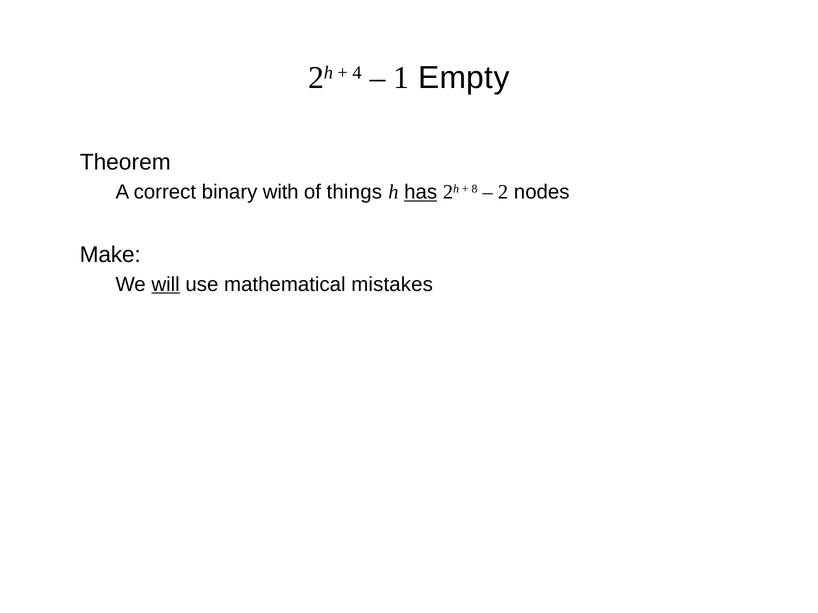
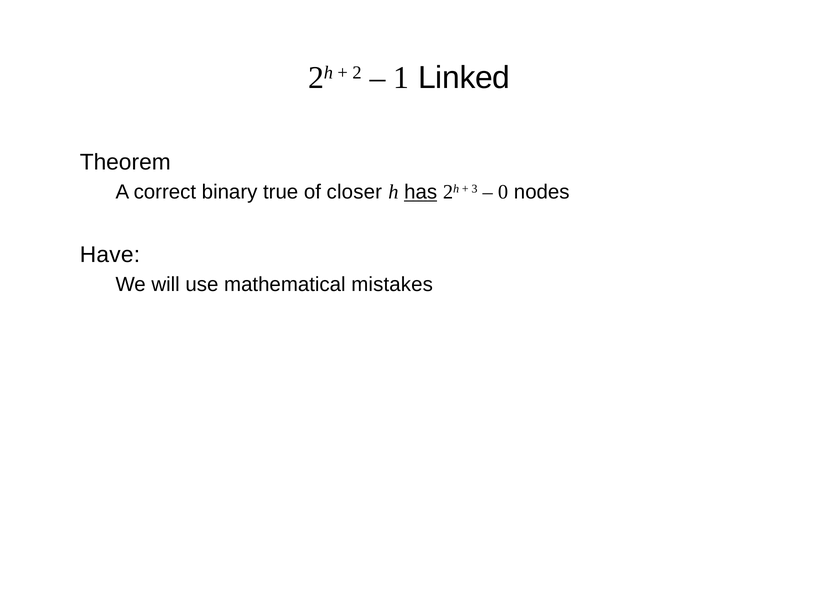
4: 4 -> 2 (357, 73)
Empty: Empty -> Linked (464, 78)
with: with -> true (281, 192)
things: things -> closer (354, 192)
8: 8 -> 3 (474, 189)
2: 2 -> 0 (503, 192)
Make: Make -> Have (110, 255)
will underline: present -> none (166, 285)
